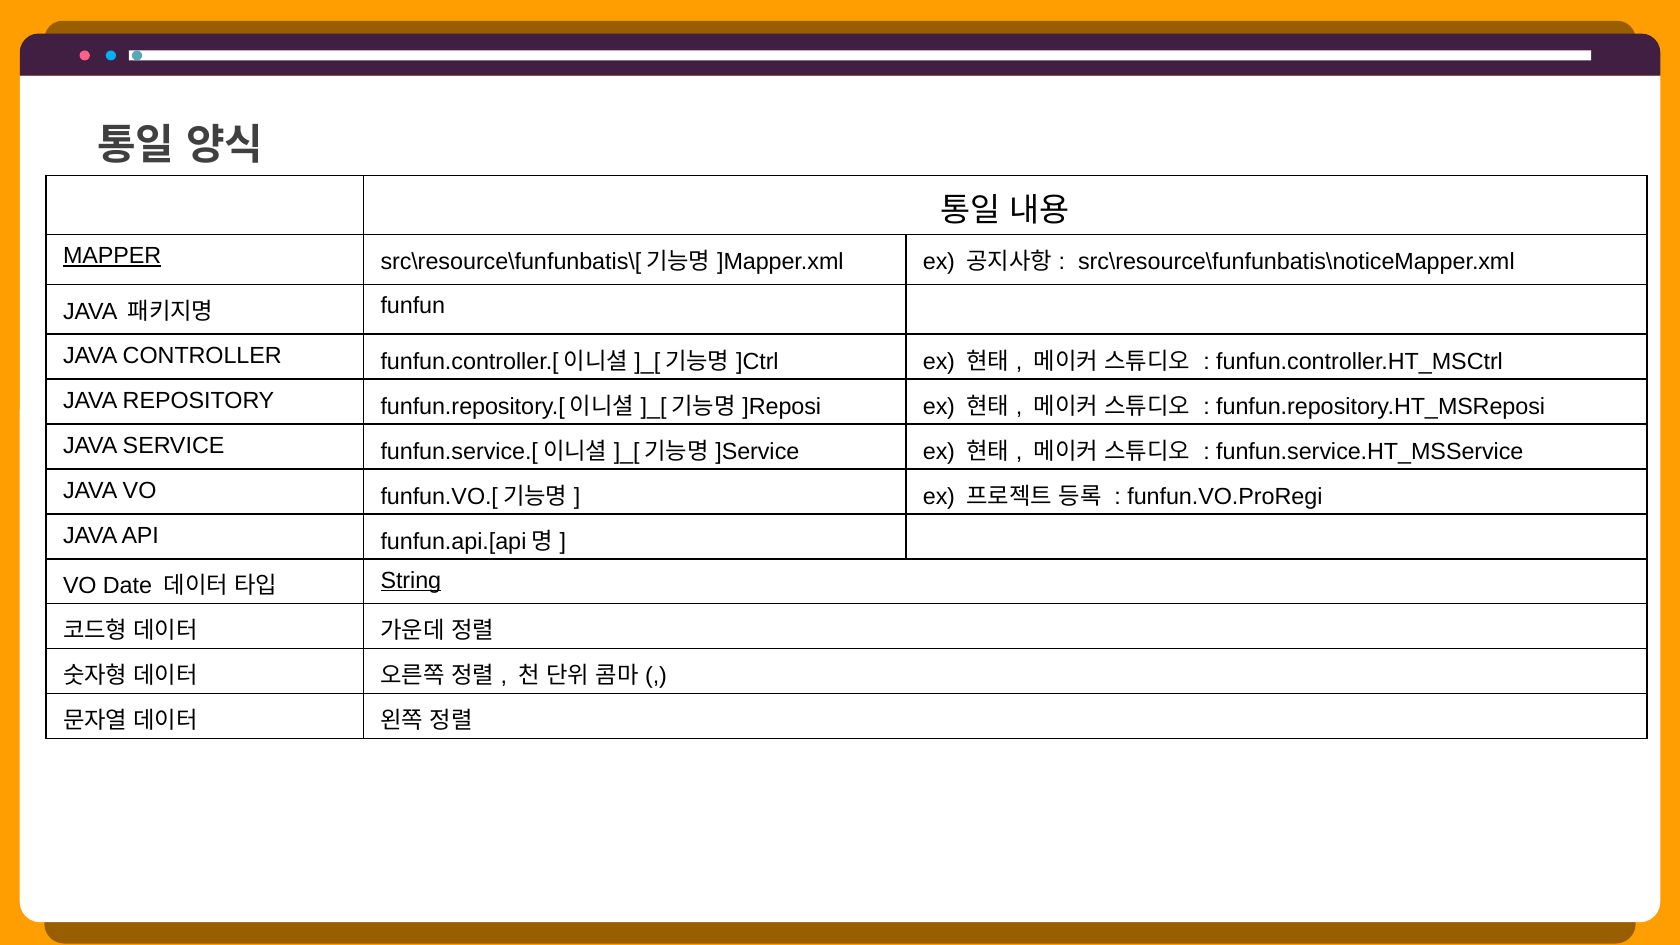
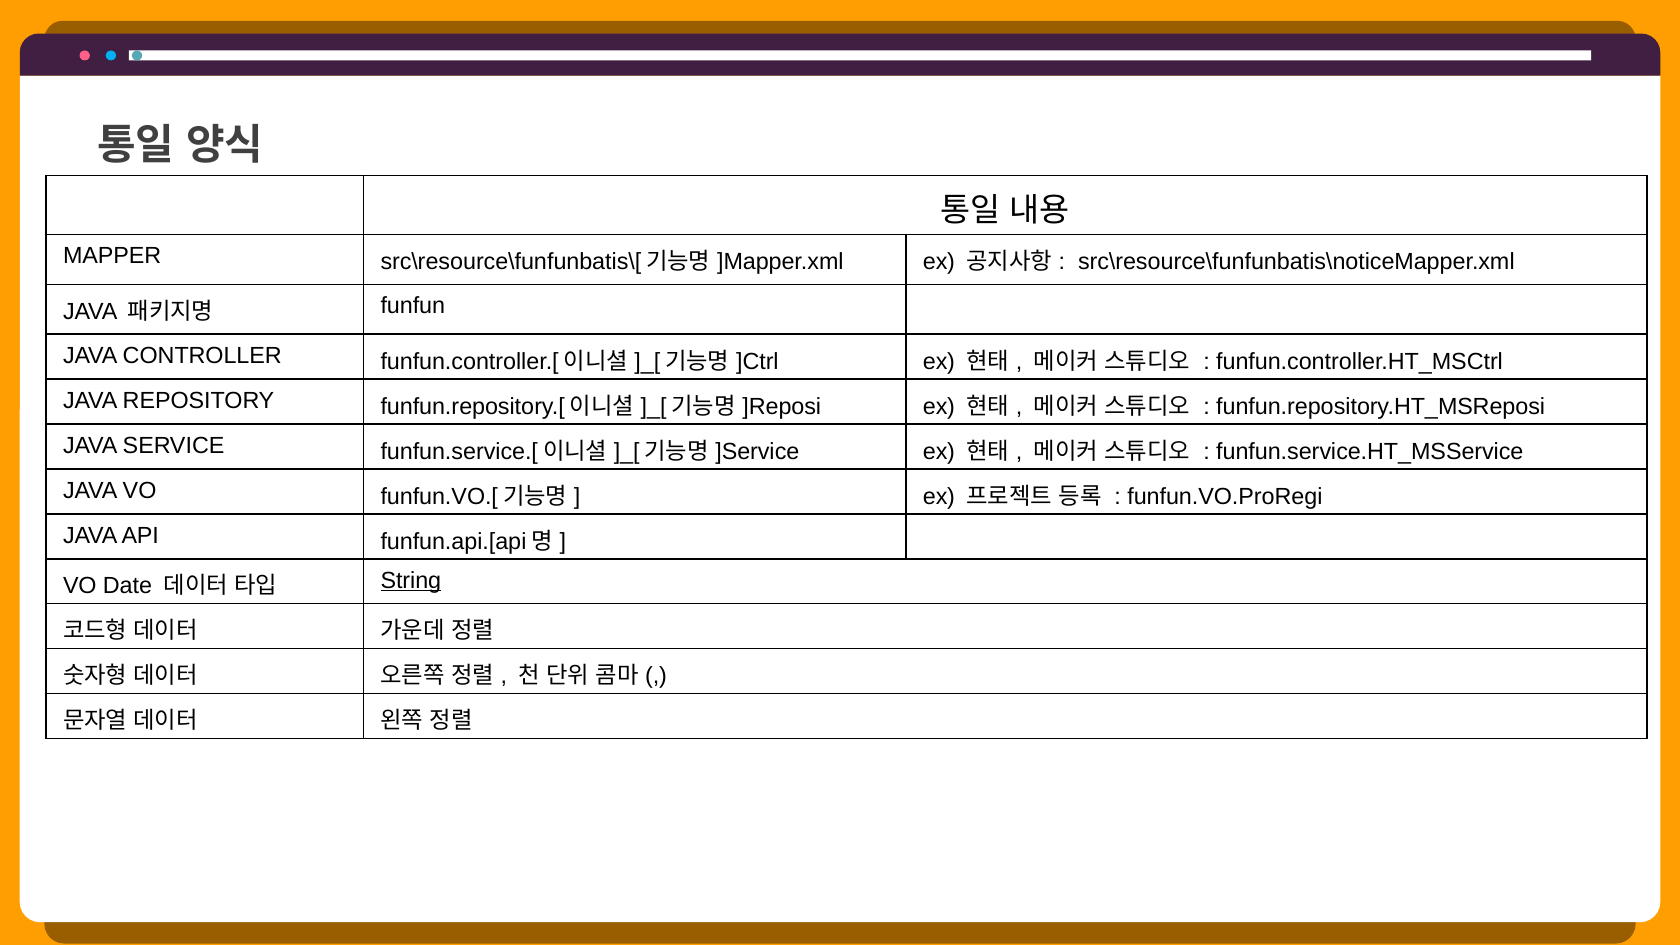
MAPPER underline: present -> none (112, 256)
